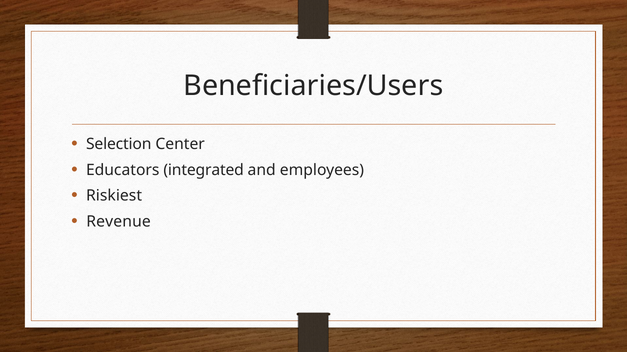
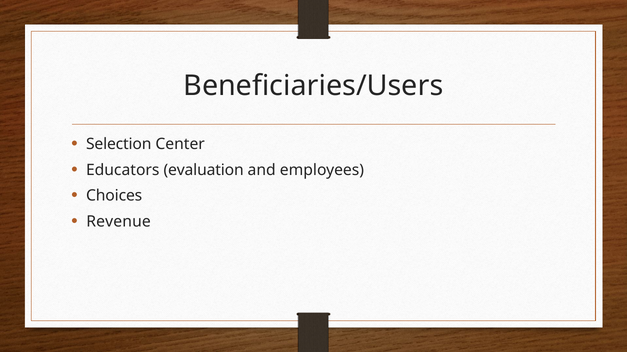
integrated: integrated -> evaluation (204, 170)
Riskiest: Riskiest -> Choices (114, 196)
